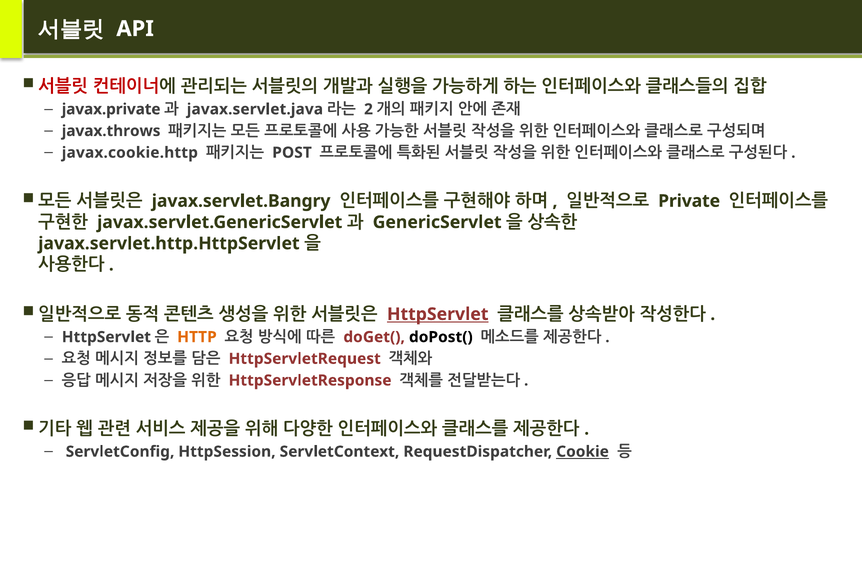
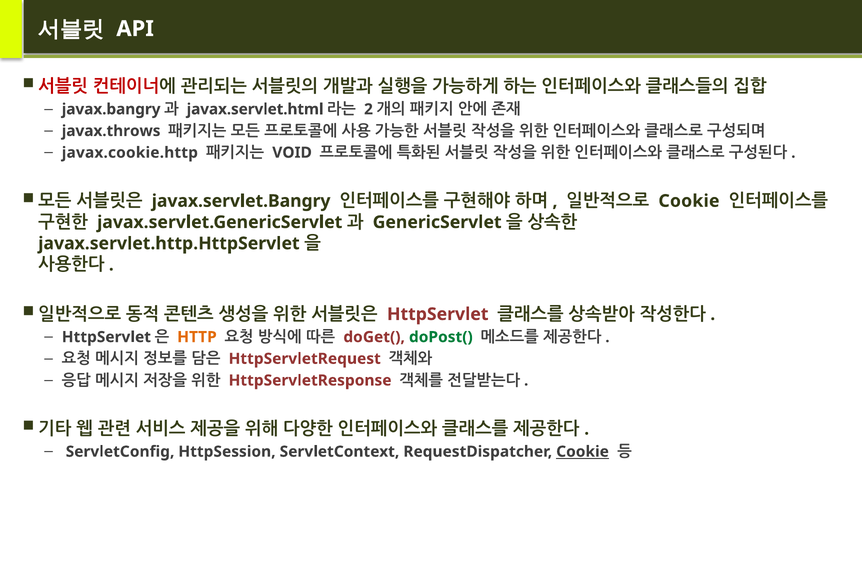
javax.private: javax.private -> javax.bangry (111, 109)
javax.servlet.java: javax.servlet.java -> javax.servlet.html (255, 109)
POST: POST -> VOID (292, 153)
Private: Private -> Cookie (689, 201)
HttpServlet underline: present -> none (438, 314)
doPost( colour: black -> green (441, 337)
